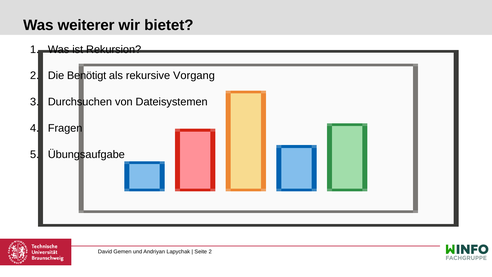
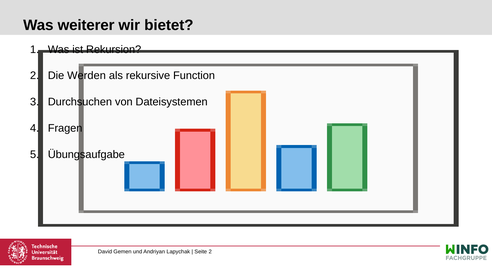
Benötigt: Benötigt -> Werden (87, 76)
Vorgang: Vorgang -> Function (194, 76)
